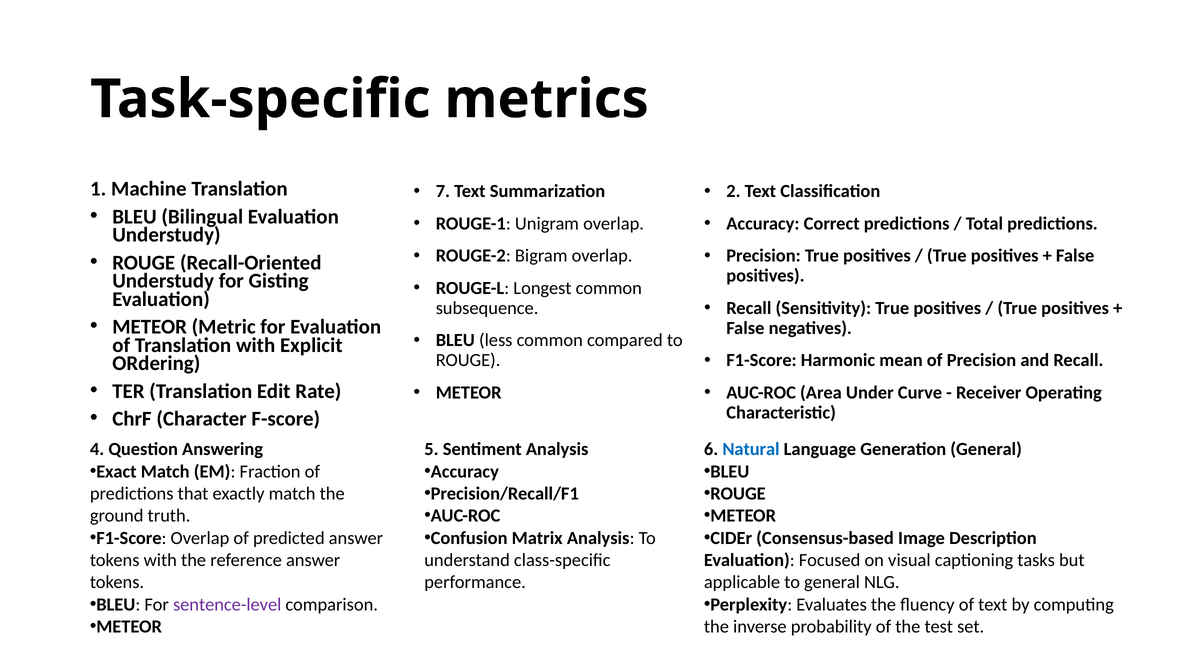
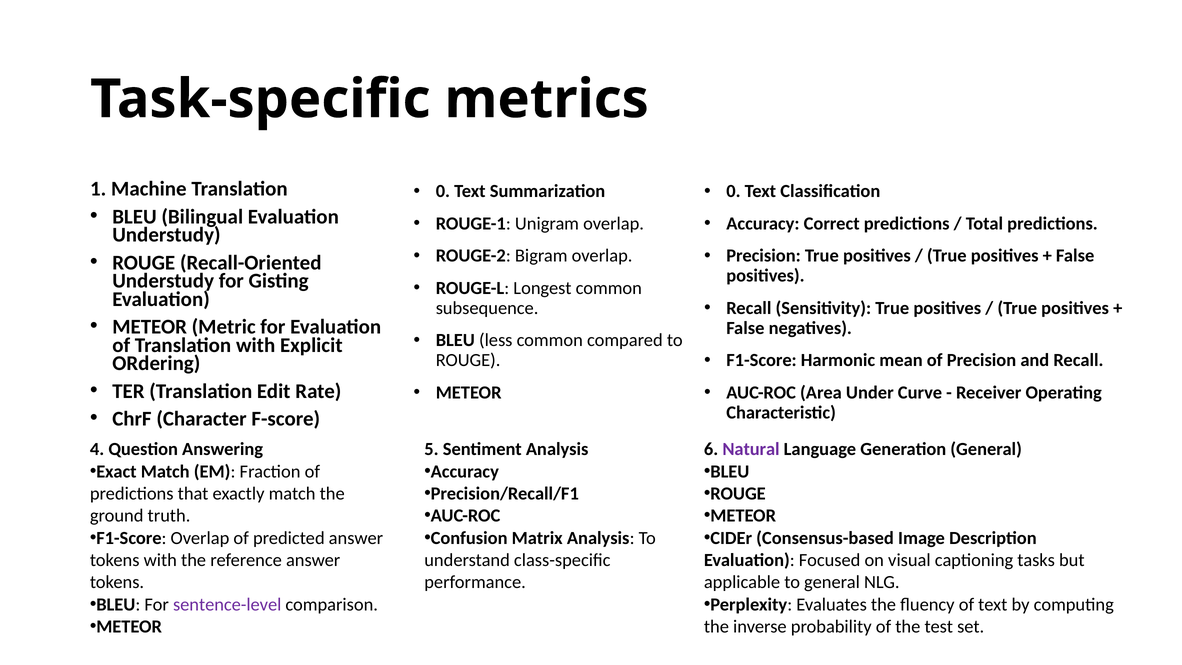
7: 7 -> 0 (443, 191)
2: 2 -> 0 (733, 191)
Natural colour: blue -> purple (751, 449)
